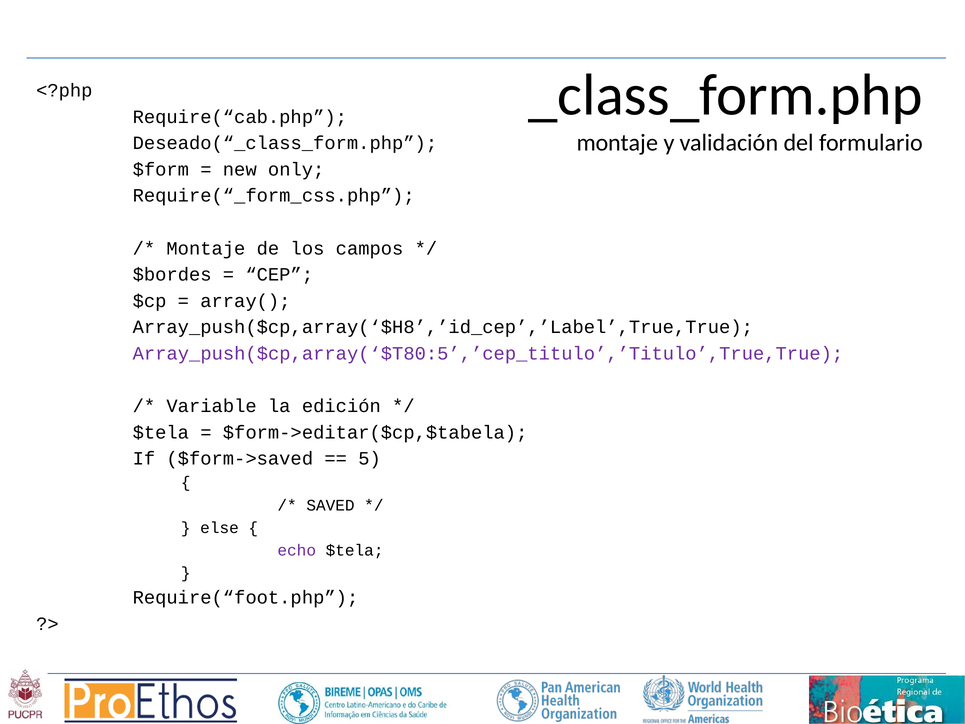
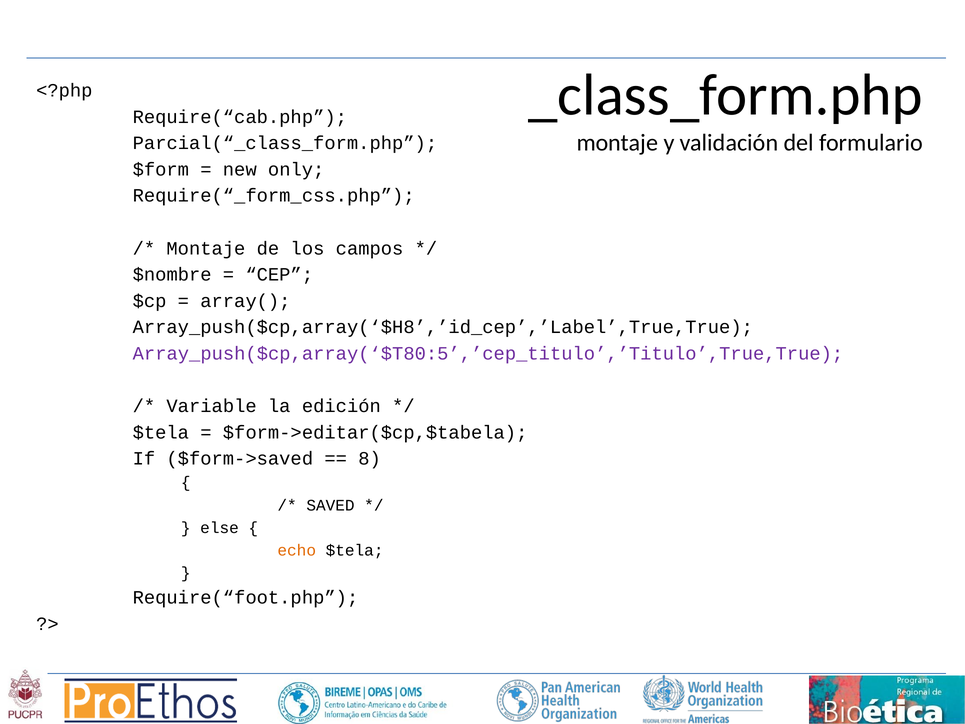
Deseado(“_class_form.php: Deseado(“_class_form.php -> Parcial(“_class_form.php (285, 143)
$bordes: $bordes -> $nombre (172, 275)
5: 5 -> 8 (370, 459)
echo colour: purple -> orange (297, 550)
